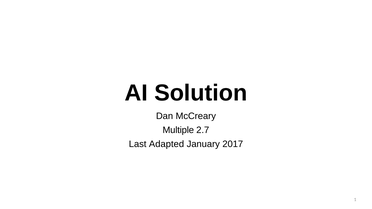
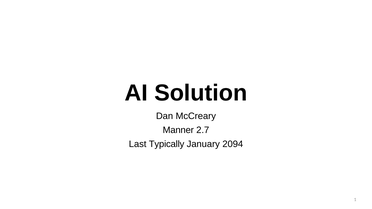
Multiple: Multiple -> Manner (178, 130)
Adapted: Adapted -> Typically (167, 144)
2017: 2017 -> 2094 (233, 144)
